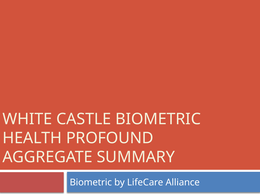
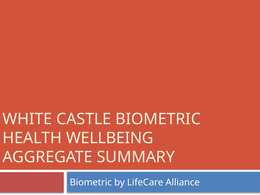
PROFOUND: PROFOUND -> WELLBEING (110, 138)
